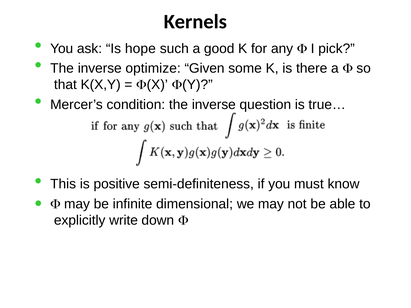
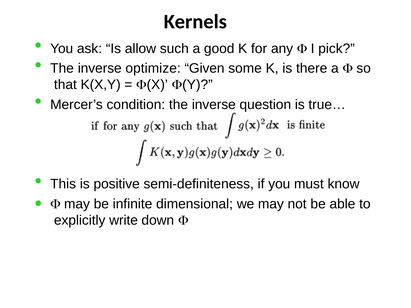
hope: hope -> allow (140, 49)
